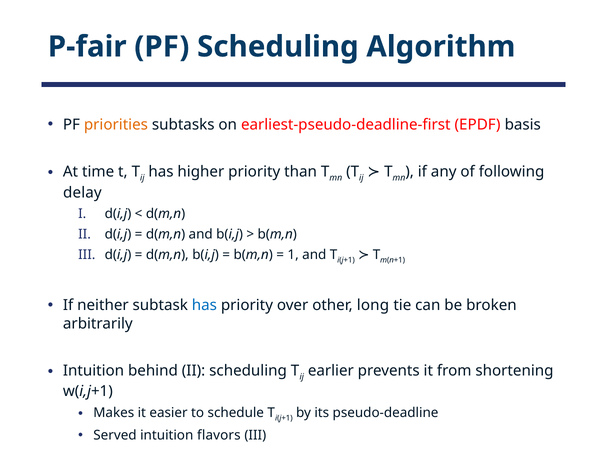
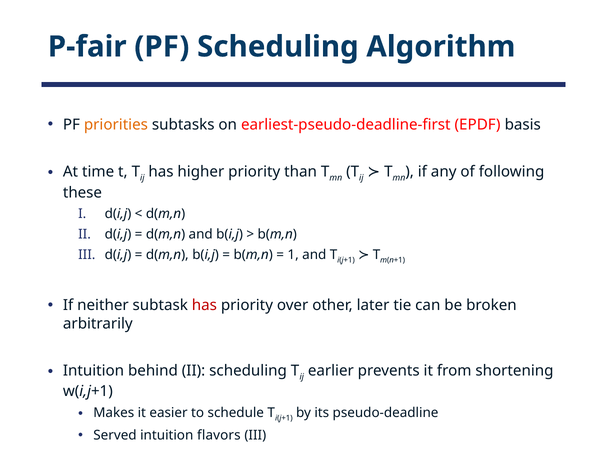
delay: delay -> these (83, 192)
has colour: blue -> red (204, 305)
long: long -> later (373, 305)
